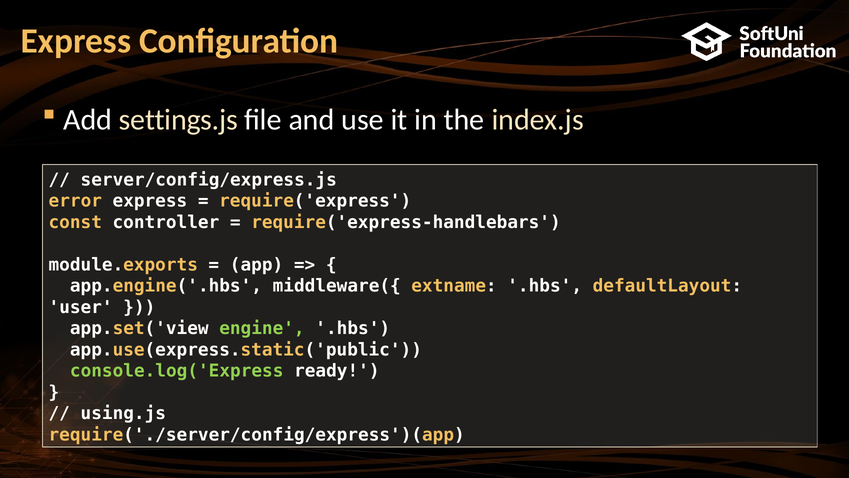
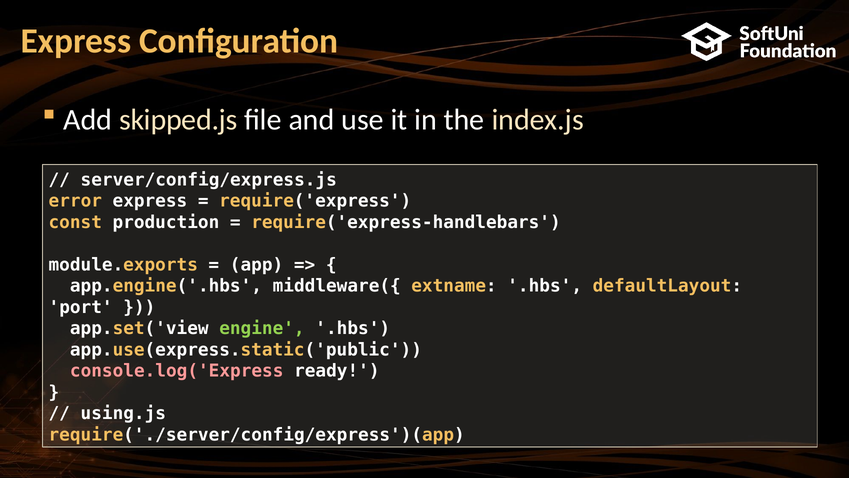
settings.js: settings.js -> skipped.js (178, 120)
controller: controller -> production (166, 222)
user: user -> port (81, 307)
console.log('Express colour: light green -> pink (177, 371)
